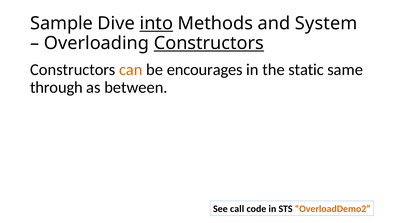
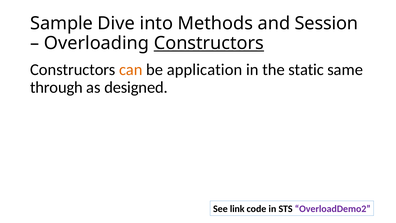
into underline: present -> none (156, 23)
System: System -> Session (326, 23)
encourages: encourages -> application (205, 70)
between: between -> designed (136, 87)
call: call -> link (237, 209)
OverloadDemo2 colour: orange -> purple (333, 209)
